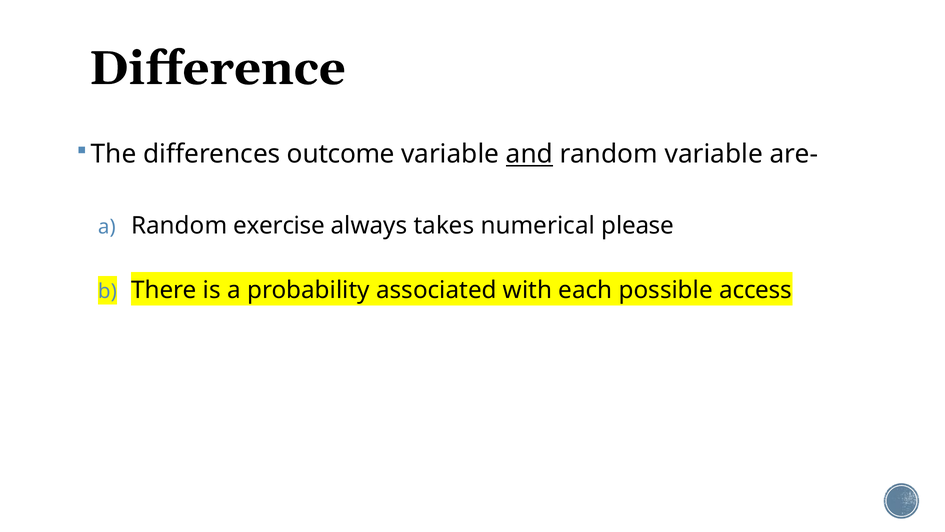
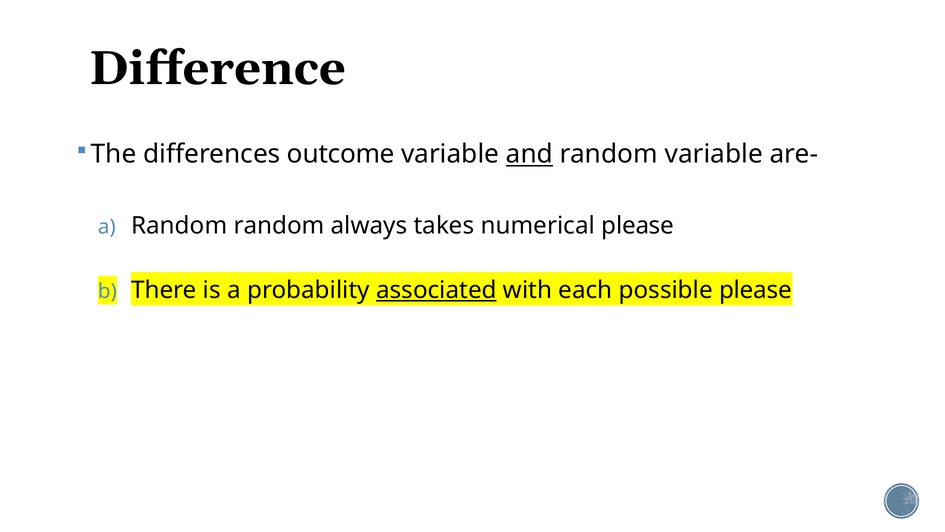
Random exercise: exercise -> random (279, 226)
associated underline: none -> present (436, 290)
possible access: access -> please (756, 290)
